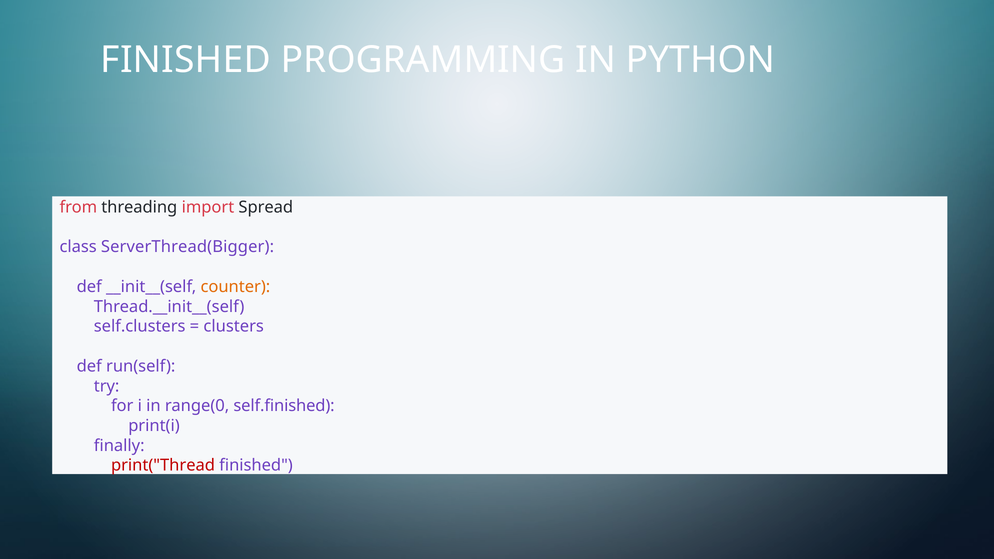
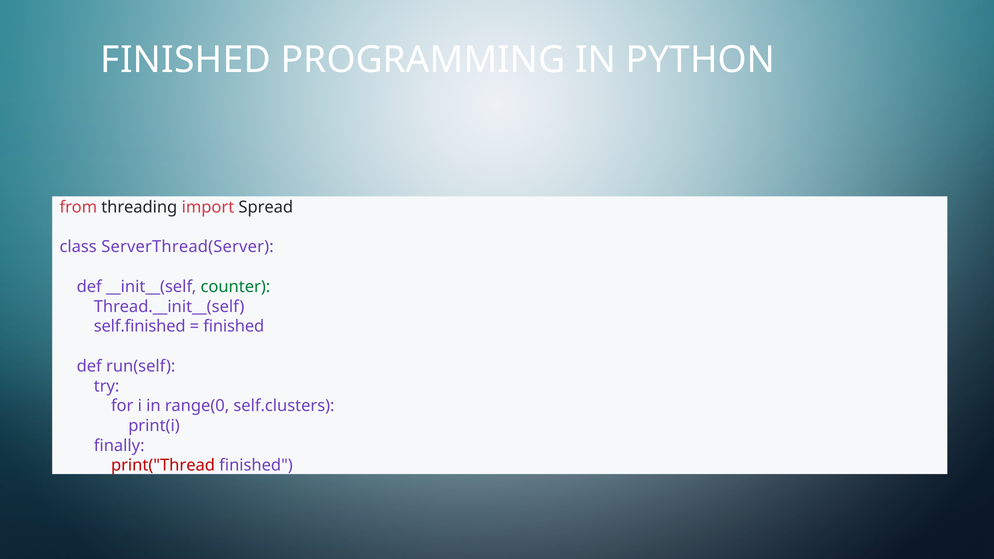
ServerThread(Bigger: ServerThread(Bigger -> ServerThread(Server (187, 247)
counter colour: orange -> green (235, 287)
self.clusters: self.clusters -> self.finished (140, 327)
clusters: clusters -> finished (234, 327)
self.finished: self.finished -> self.clusters (284, 406)
